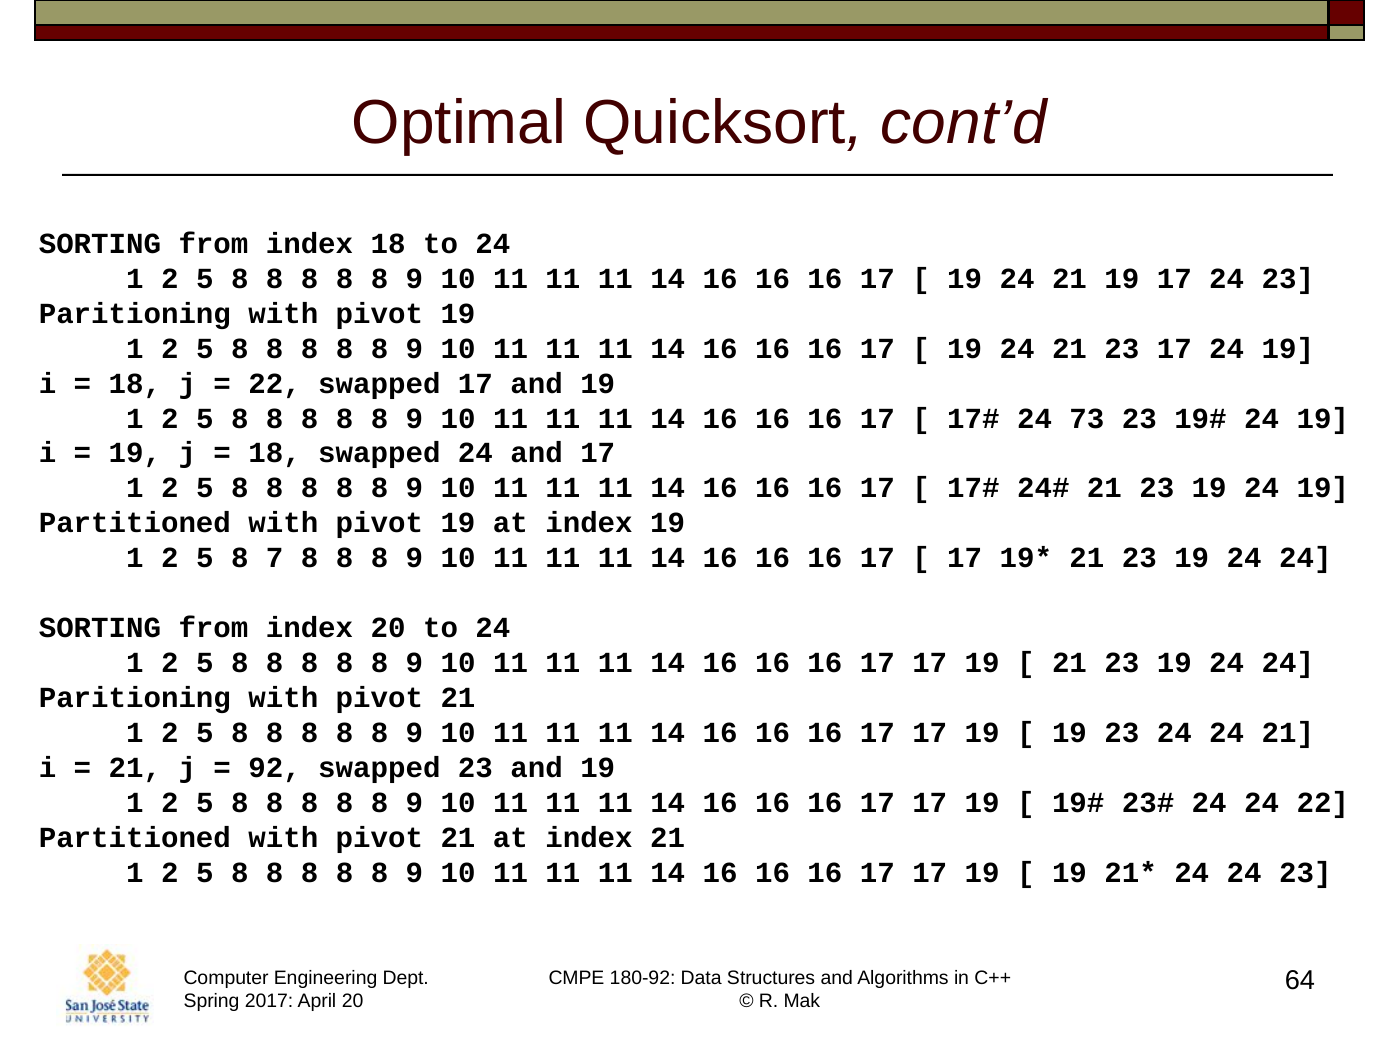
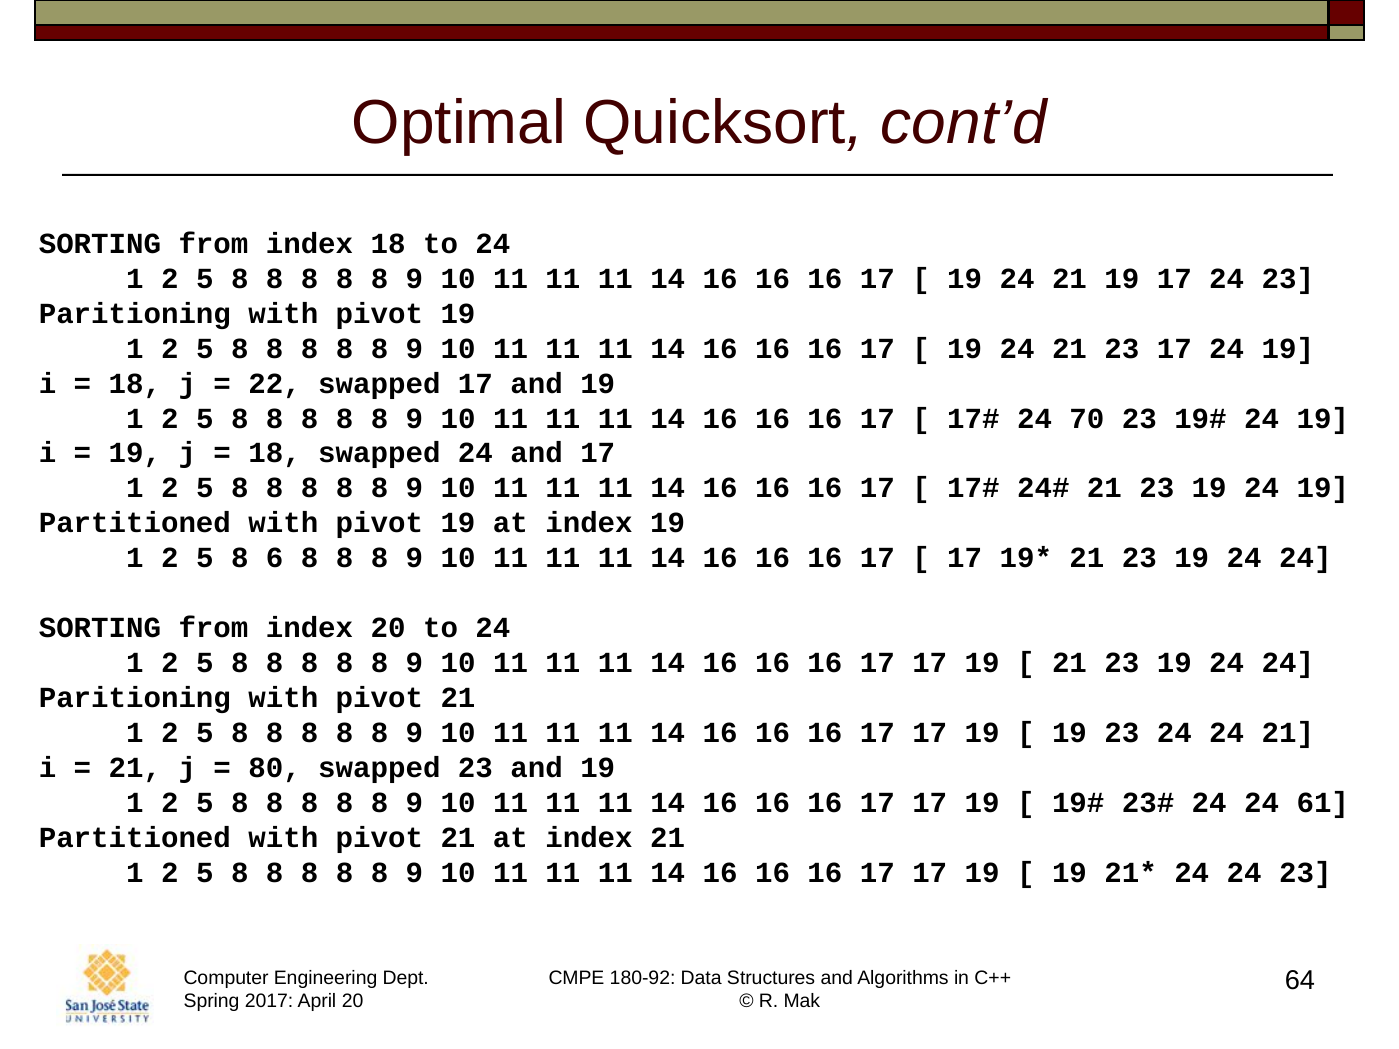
73: 73 -> 70 (1087, 419)
7: 7 -> 6 (275, 558)
92: 92 -> 80 (275, 768)
24 22: 22 -> 61 (1323, 803)
